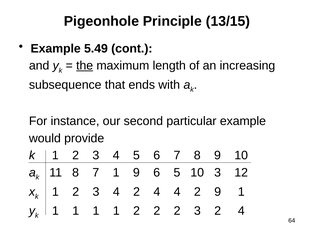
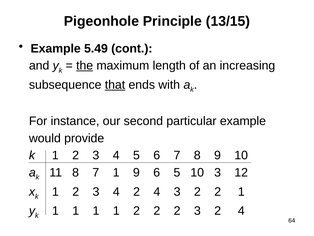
that underline: none -> present (115, 85)
4 4: 4 -> 3 (177, 191)
9: 9 -> 2 (218, 191)
